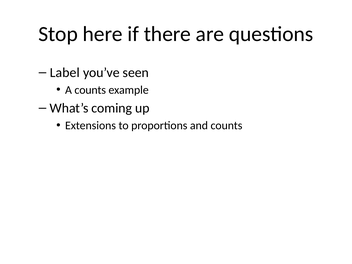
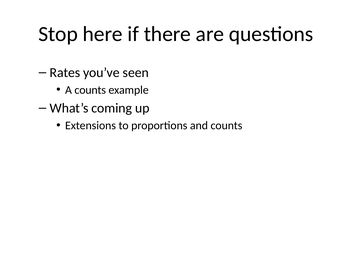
Label: Label -> Rates (65, 73)
